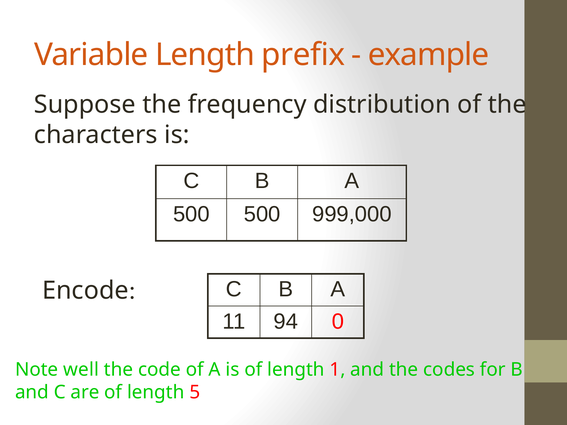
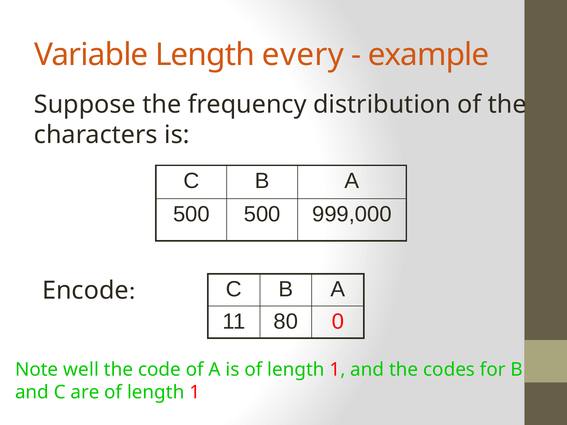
prefix: prefix -> every (303, 55)
94: 94 -> 80 (286, 322)
are of length 5: 5 -> 1 (195, 392)
